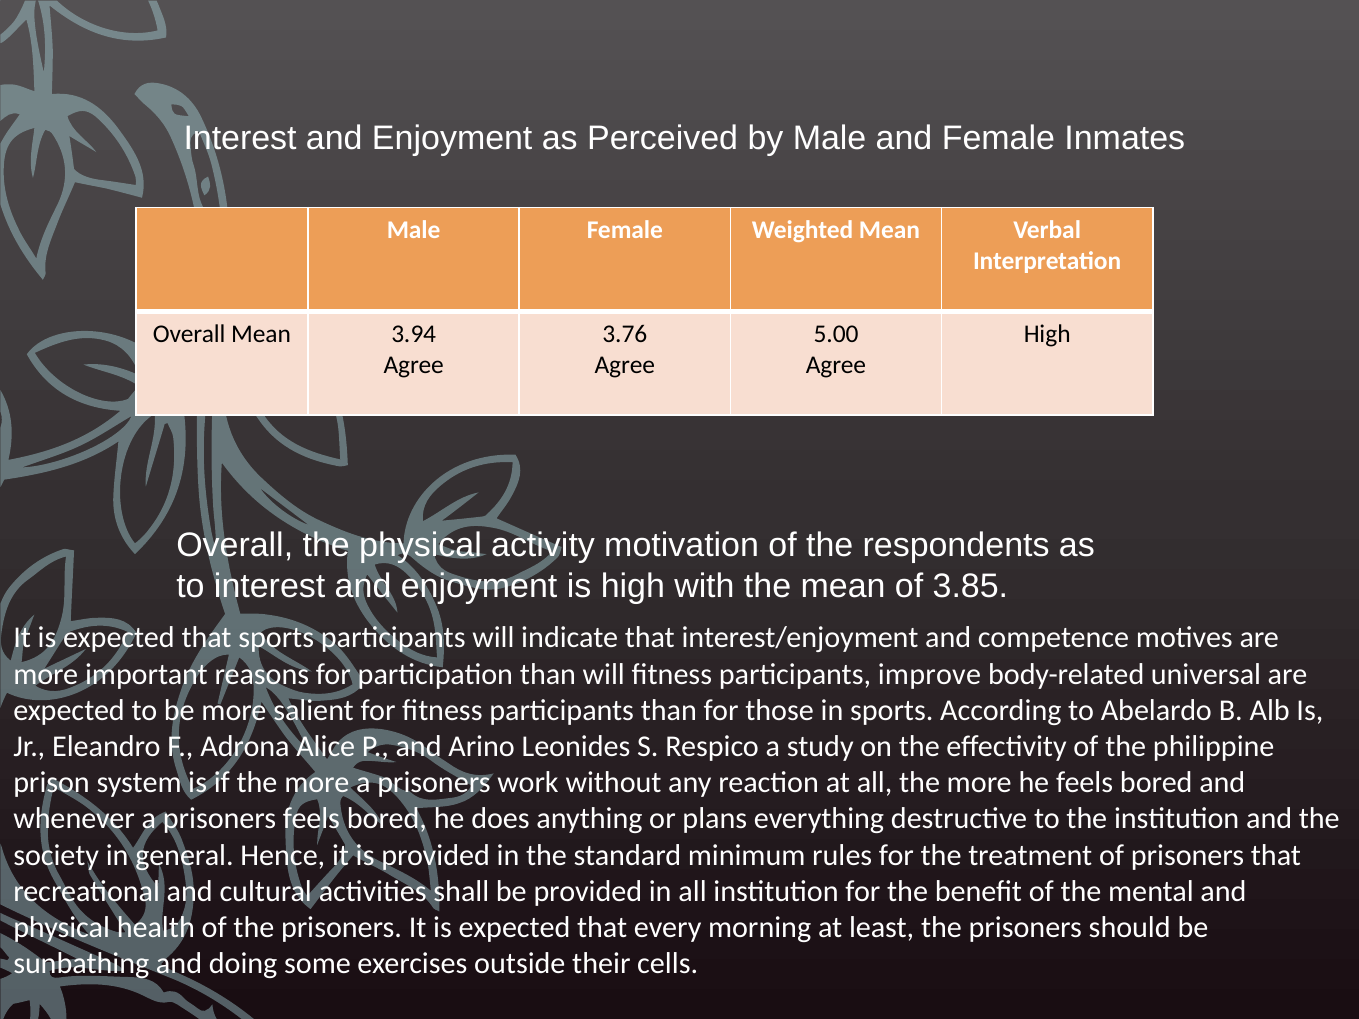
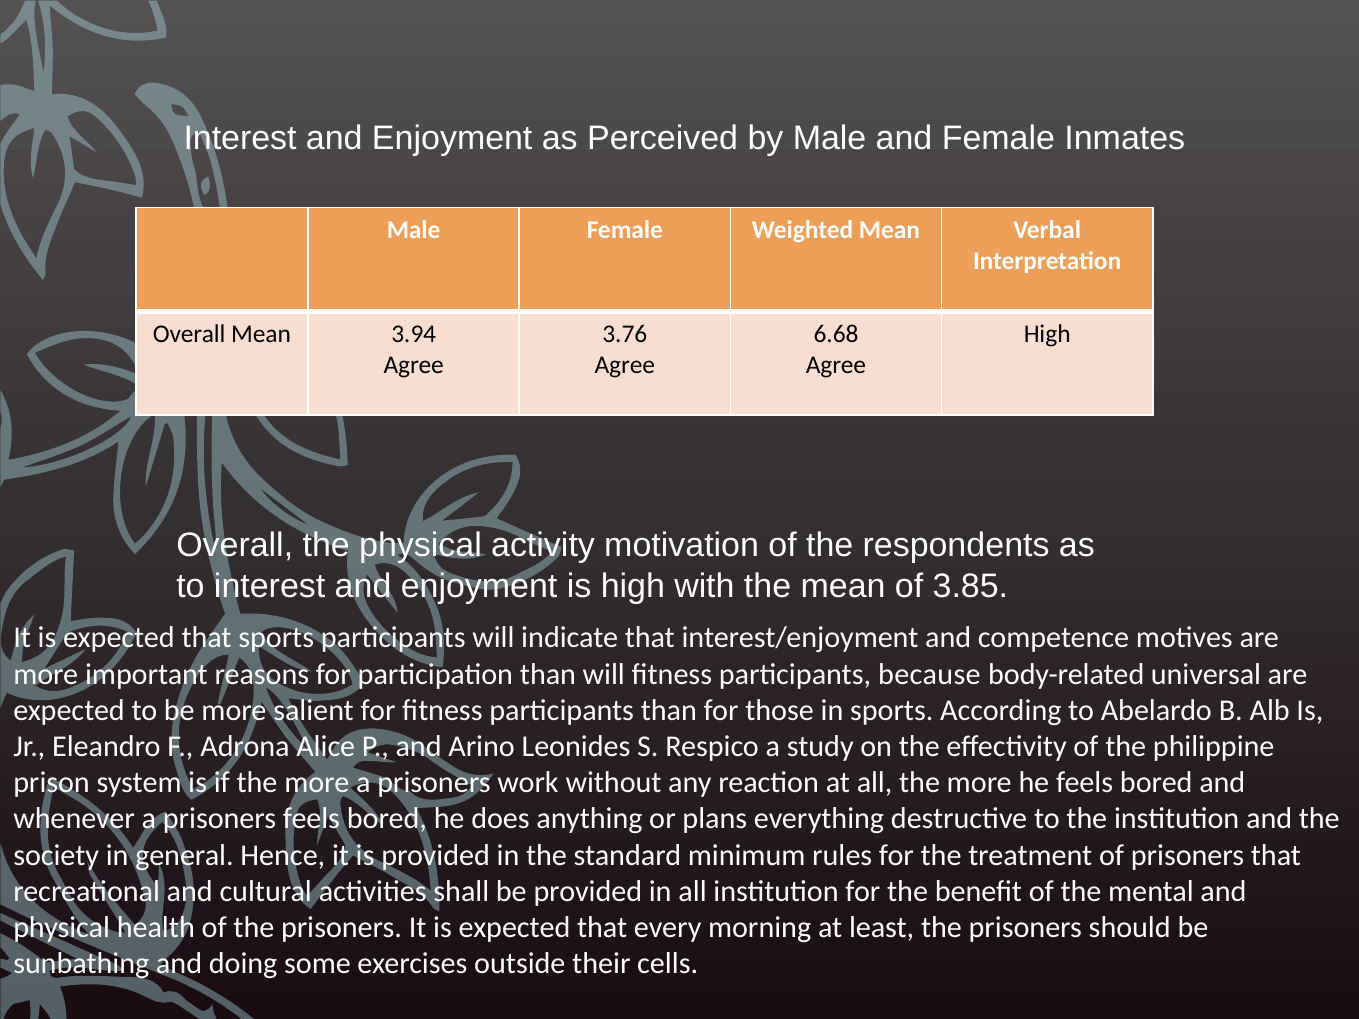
5.00: 5.00 -> 6.68 (836, 334)
improve: improve -> because (929, 674)
